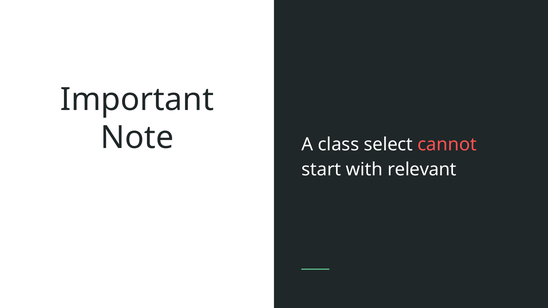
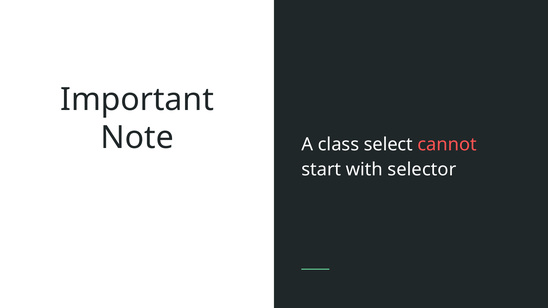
relevant: relevant -> selector (422, 170)
